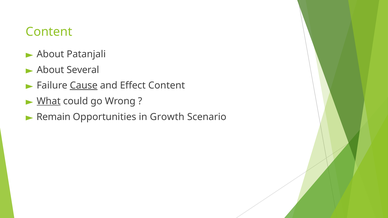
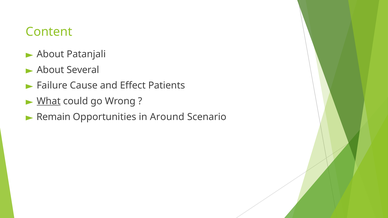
Cause underline: present -> none (84, 86)
Effect Content: Content -> Patients (167, 86)
Growth: Growth -> Around (167, 117)
